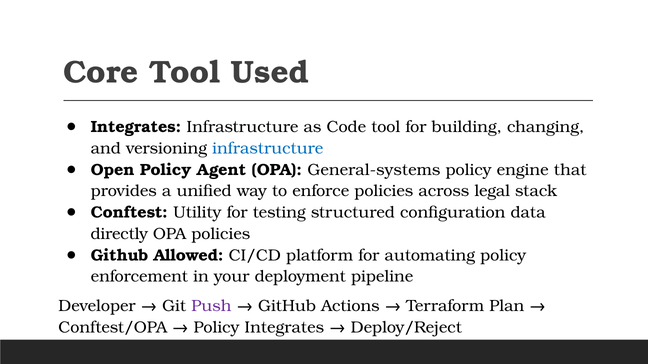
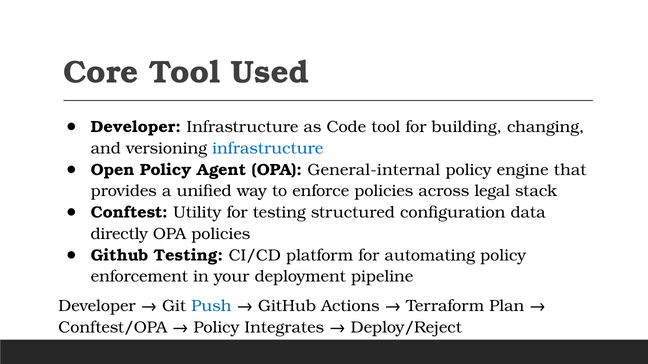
Integrates: Integrates -> Developer (136, 127)
General-systems: General-systems -> General-internal (374, 170)
Github Allowed: Allowed -> Testing (188, 256)
Push colour: purple -> blue (211, 306)
